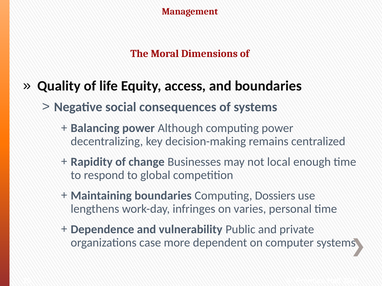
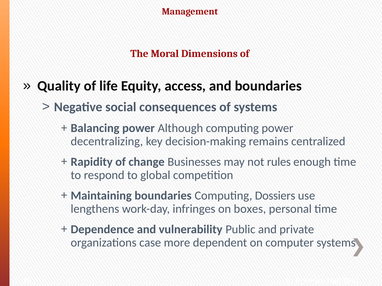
local: local -> rules (279, 162)
varies: varies -> boxes (250, 209)
